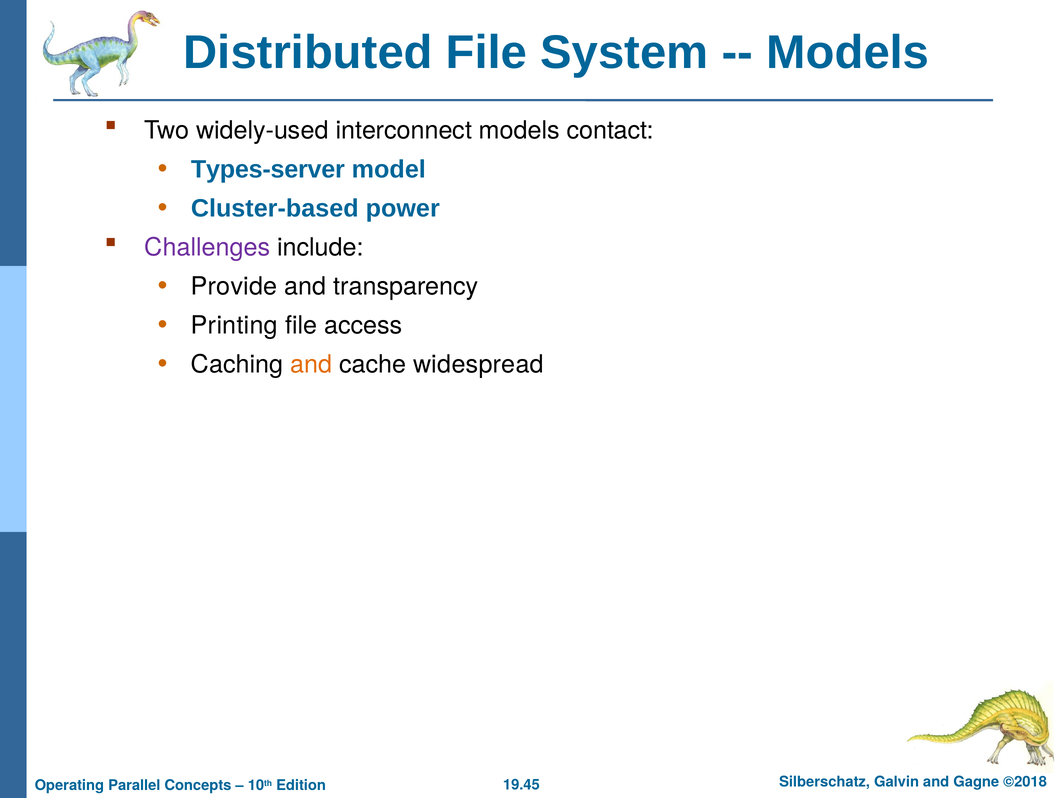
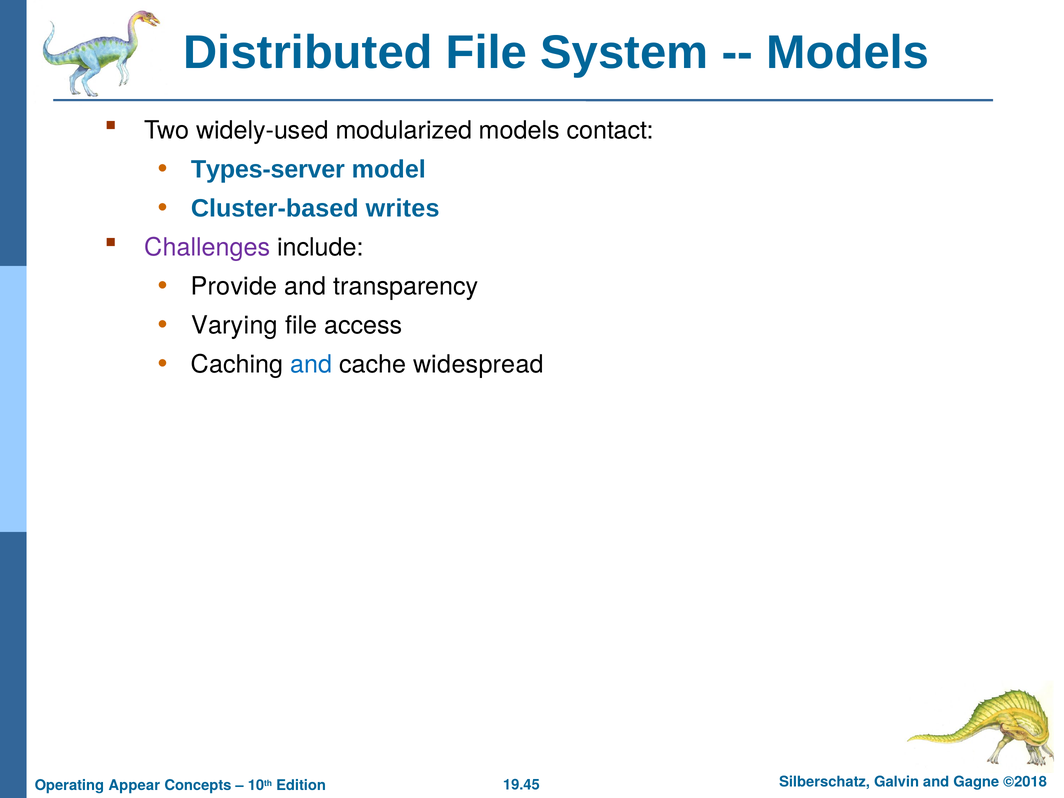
interconnect: interconnect -> modularized (404, 131)
power: power -> writes (403, 209)
Printing: Printing -> Varying (234, 325)
and colour: orange -> blue (311, 364)
Parallel: Parallel -> Appear (134, 786)
